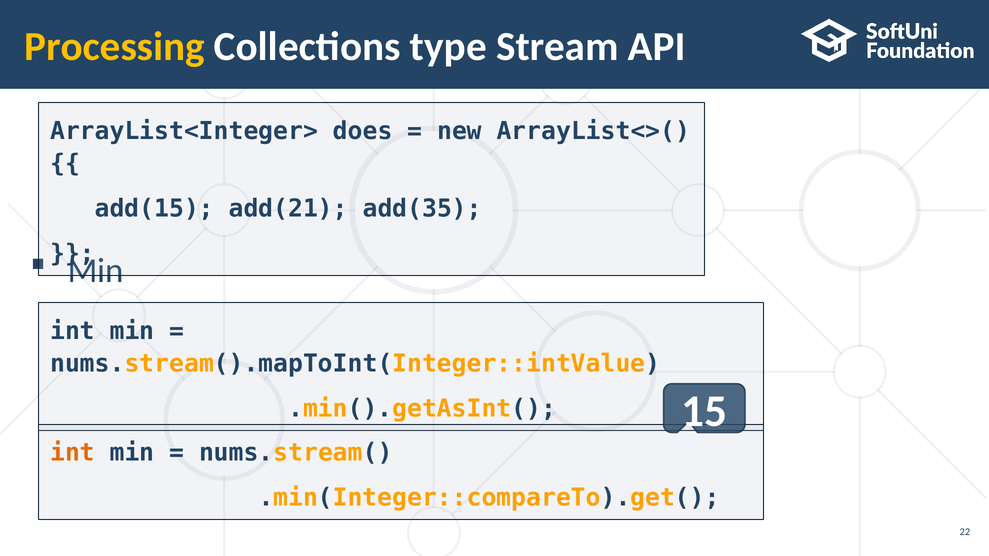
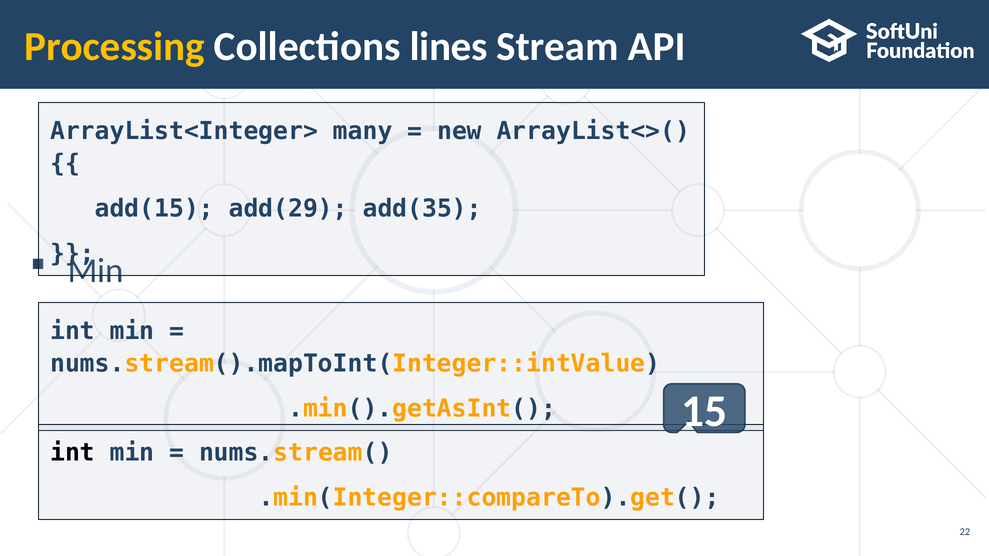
type: type -> lines (449, 47)
does: does -> many (363, 131)
add(21: add(21 -> add(29 (288, 209)
int colour: orange -> black (73, 453)
